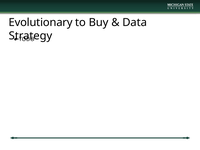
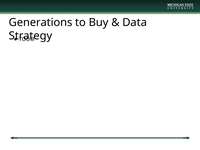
Evolutionary: Evolutionary -> Generations (41, 22)
